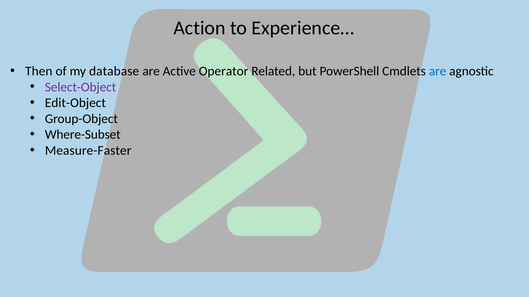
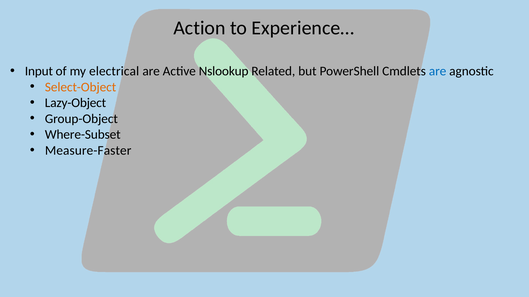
Then: Then -> Input (39, 71)
database: database -> electrical (114, 71)
Operator: Operator -> Nslookup (224, 71)
Select-Object colour: purple -> orange (81, 87)
Edit-Object: Edit-Object -> Lazy-Object (75, 103)
